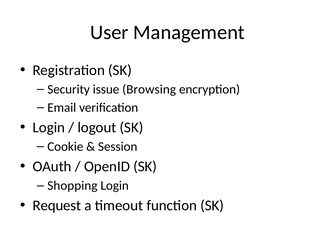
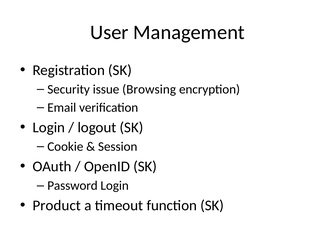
Shopping: Shopping -> Password (72, 186)
Request: Request -> Product (57, 206)
